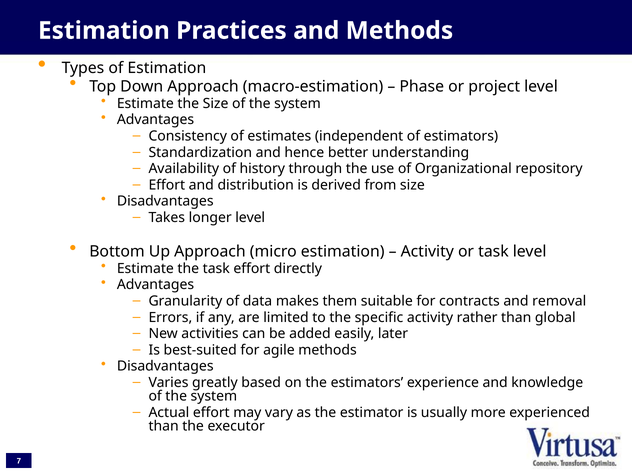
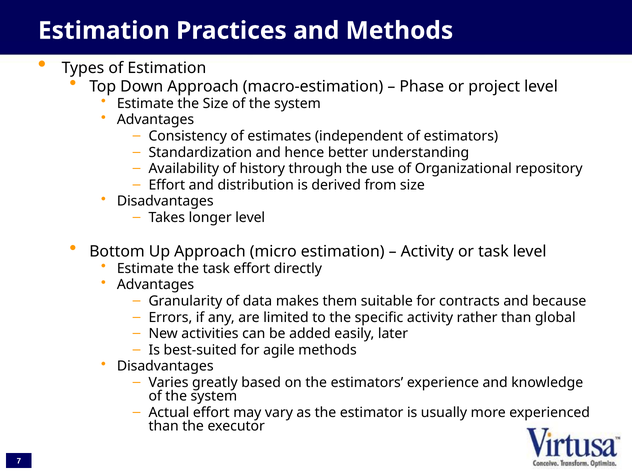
removal: removal -> because (559, 301)
